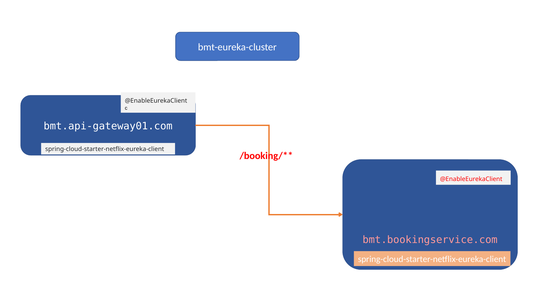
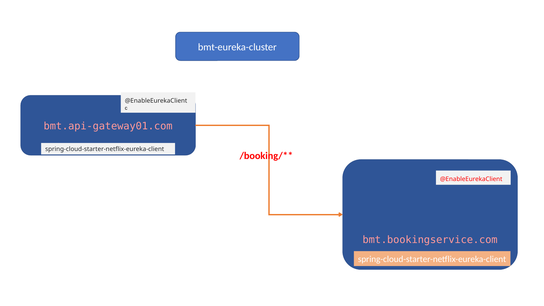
bmt.api-gateway01.com colour: white -> pink (108, 126)
